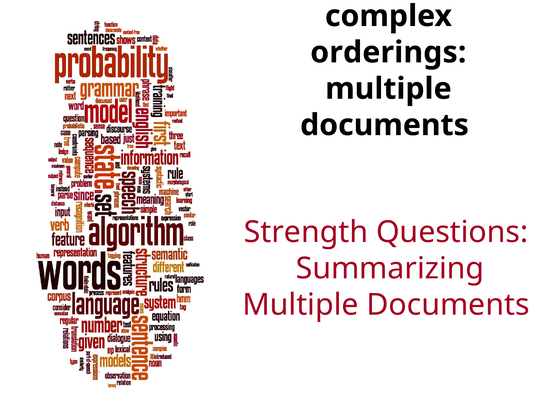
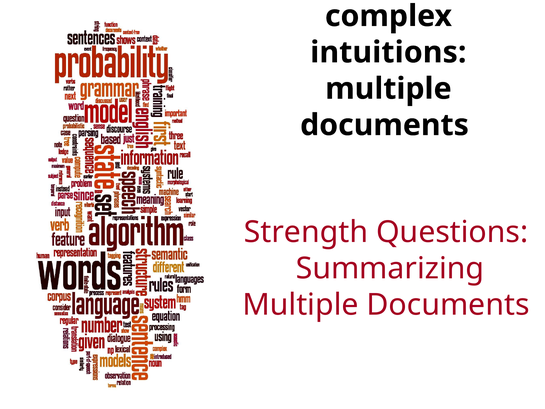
orderings: orderings -> intuitions (388, 52)
